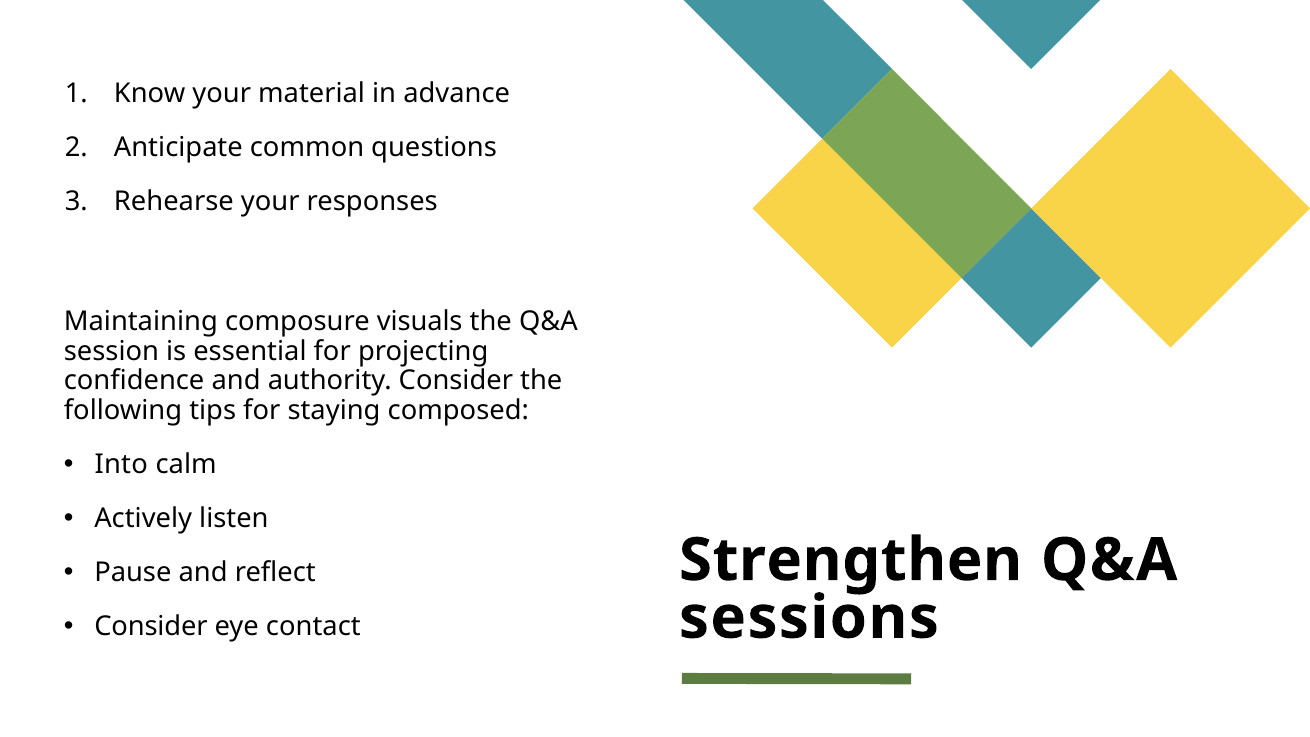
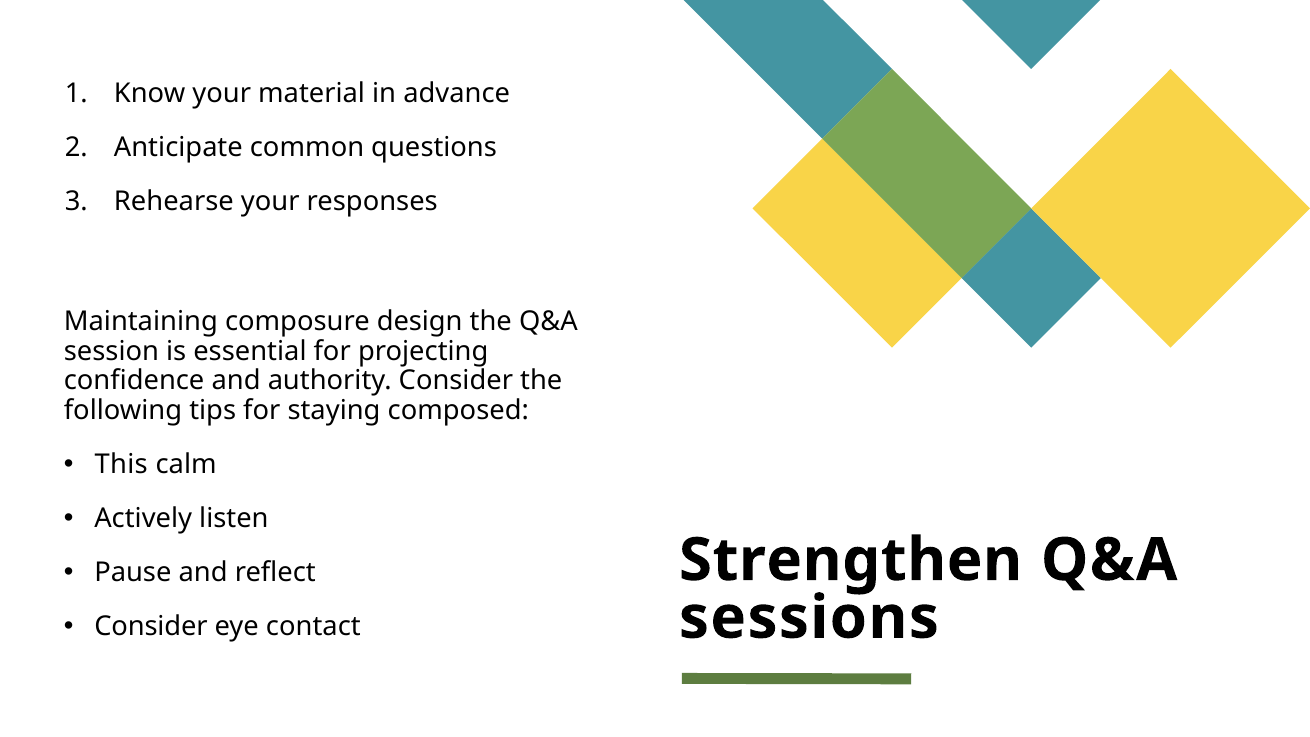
visuals: visuals -> design (420, 322)
Into: Into -> This (121, 464)
